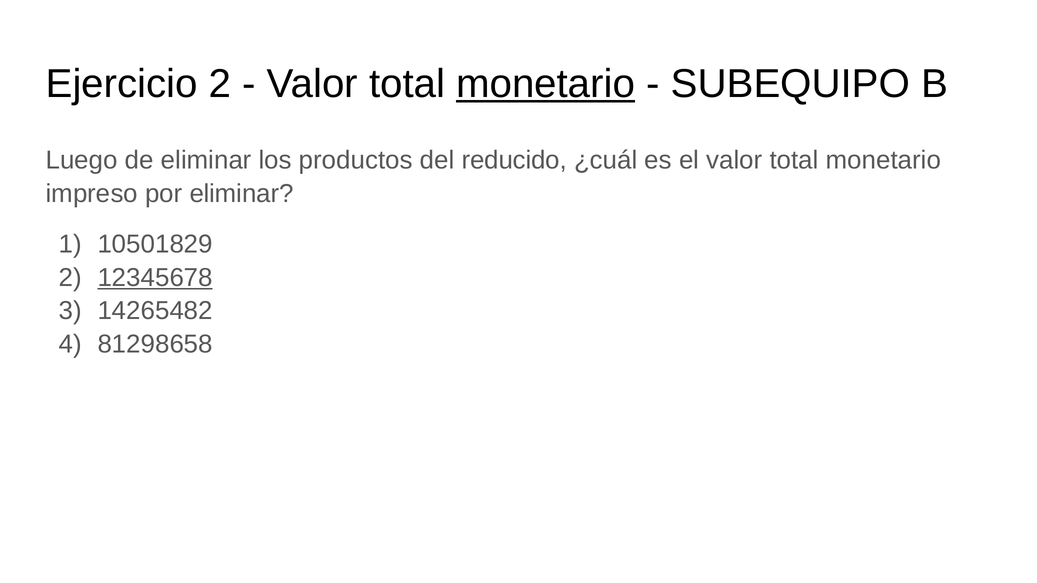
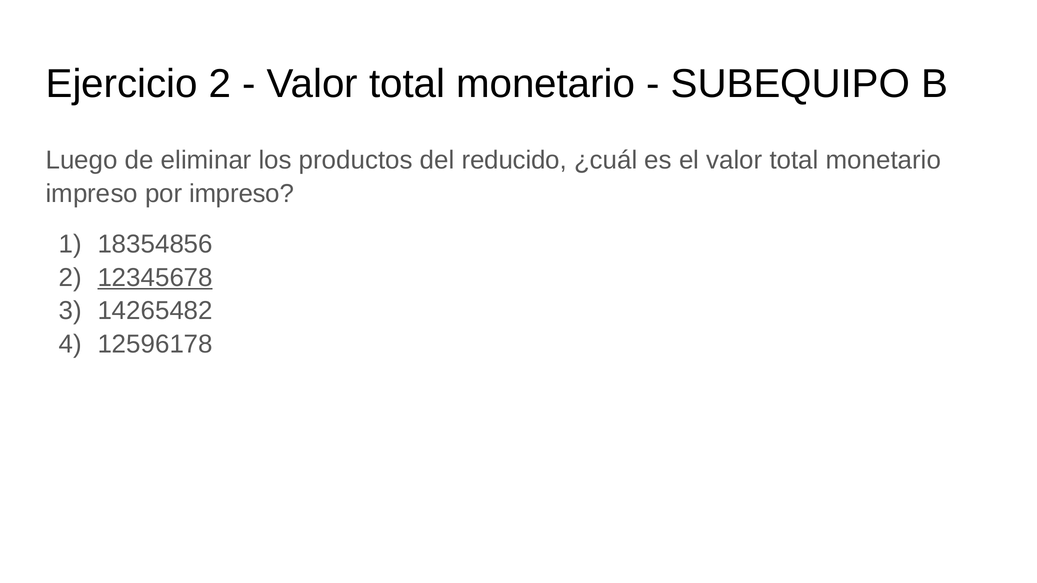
monetario underline: present -> none (546, 84)
por eliminar: eliminar -> impreso (242, 194)
10501829: 10501829 -> 18354856 (155, 244)
81298658: 81298658 -> 12596178 (155, 344)
